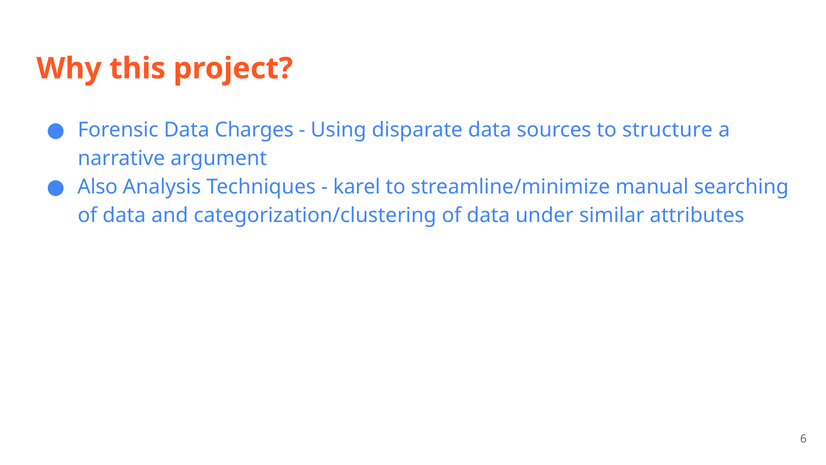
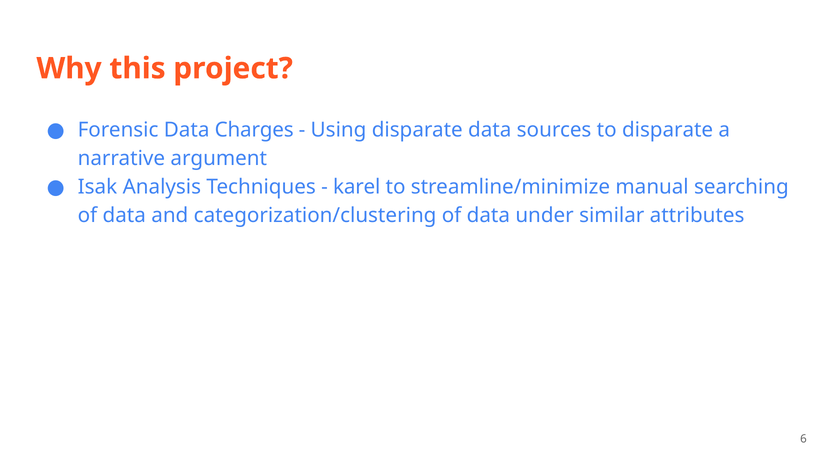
to structure: structure -> disparate (668, 130)
Also: Also -> Isak (97, 187)
